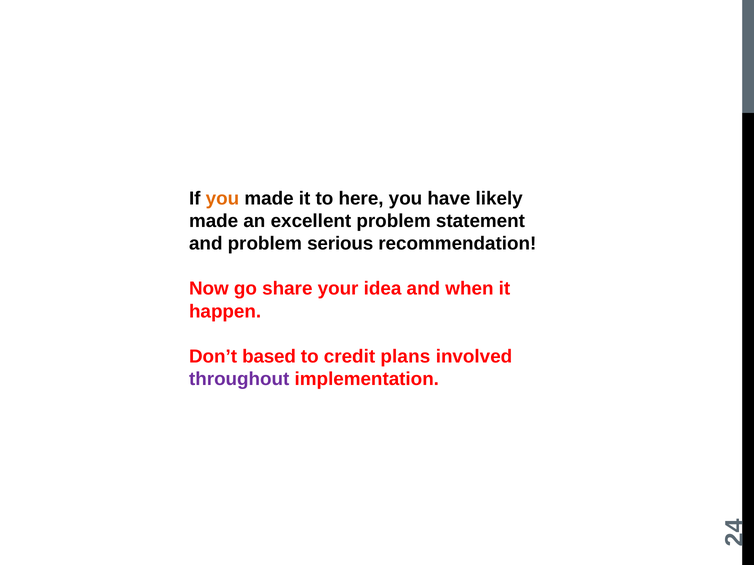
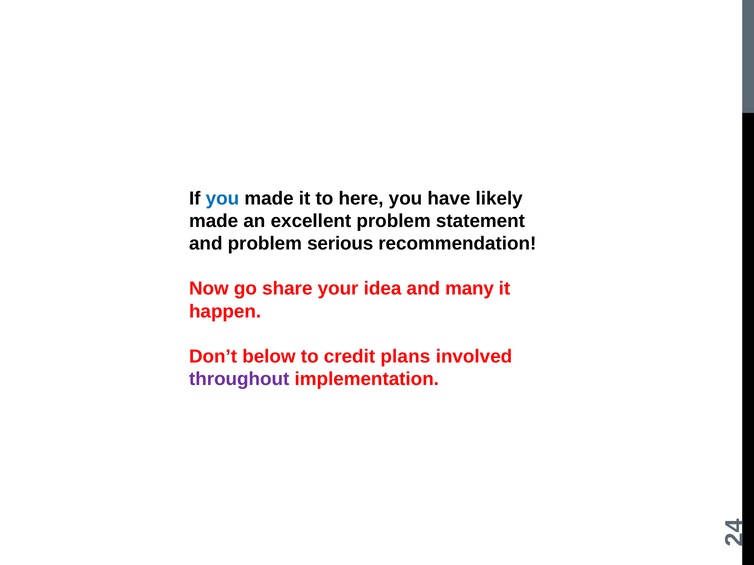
you colour: orange -> blue (222, 199)
when: when -> many (470, 289)
based: based -> below (269, 357)
